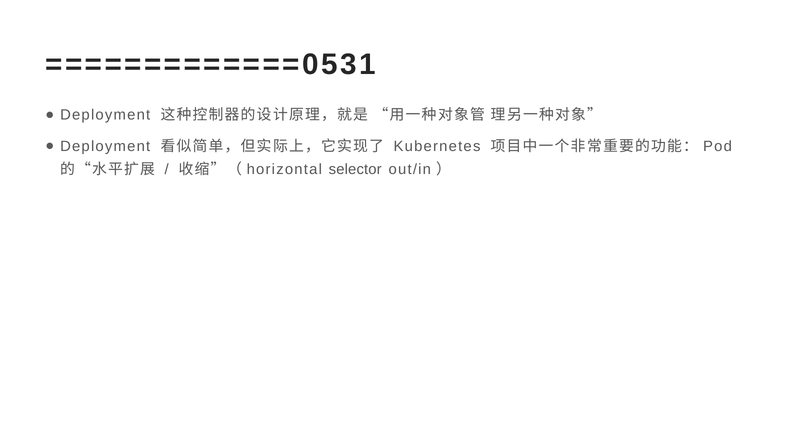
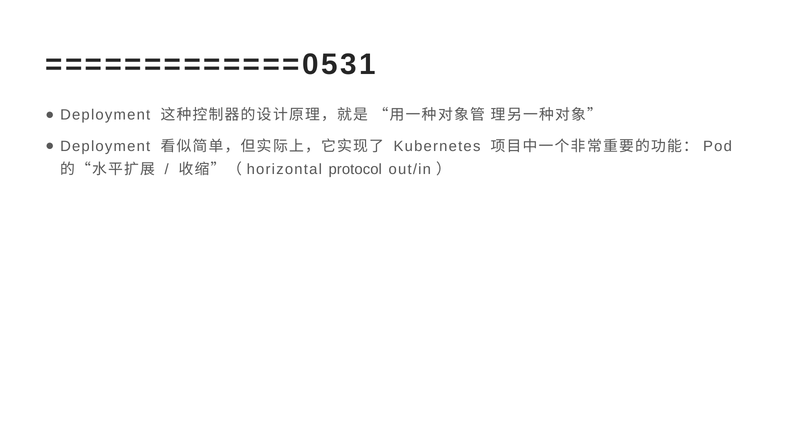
selector: selector -> protocol (355, 169)
